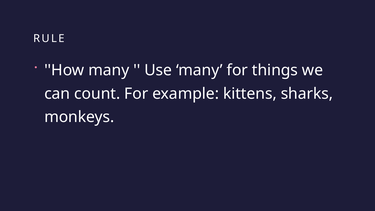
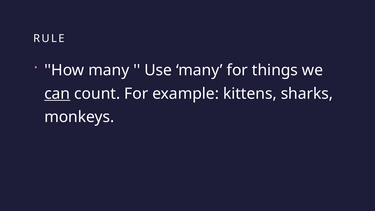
can underline: none -> present (57, 94)
